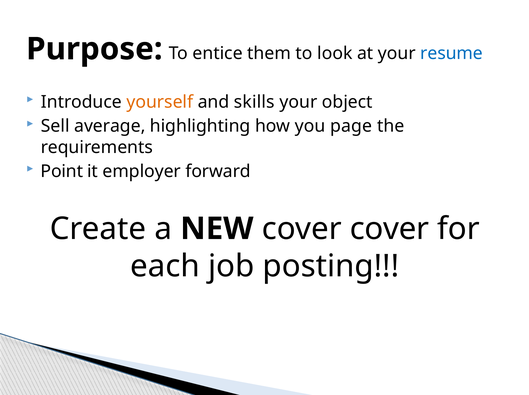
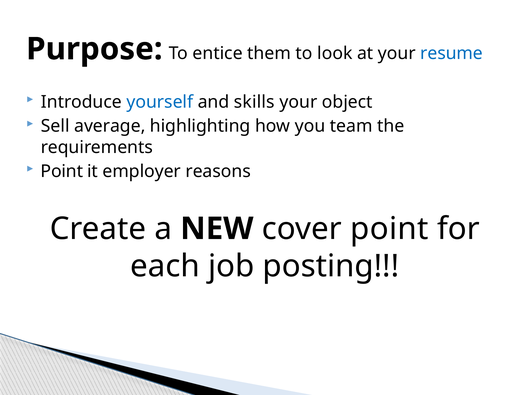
yourself colour: orange -> blue (160, 102)
page: page -> team (351, 126)
forward: forward -> reasons (218, 171)
cover cover: cover -> point (389, 229)
